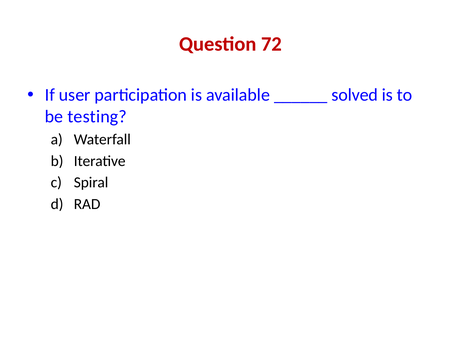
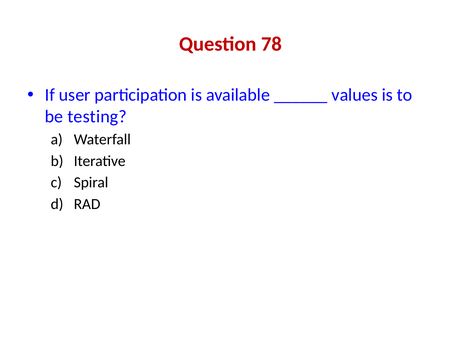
72: 72 -> 78 (271, 44)
solved: solved -> values (355, 95)
